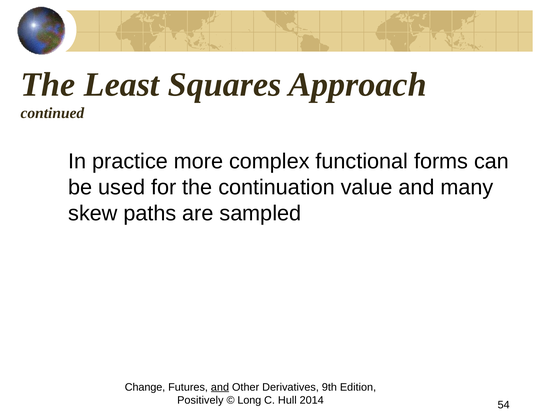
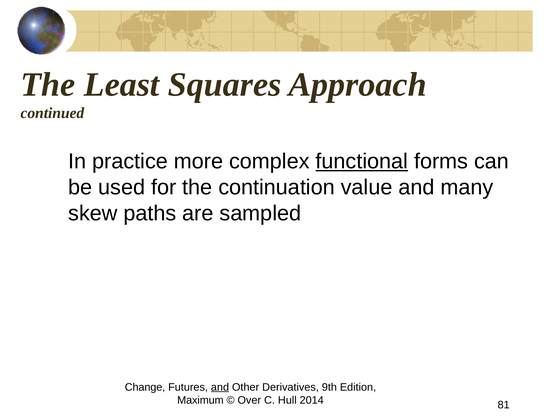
functional underline: none -> present (362, 161)
Positively: Positively -> Maximum (200, 400)
Long: Long -> Over (249, 400)
54: 54 -> 81 (504, 405)
